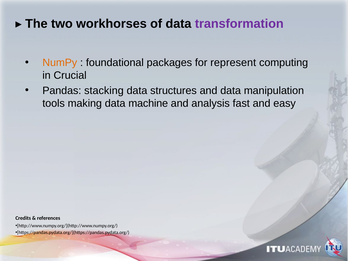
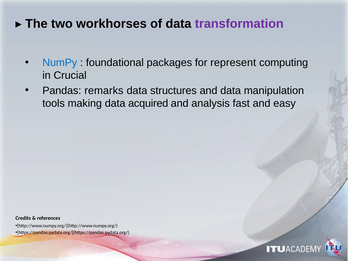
NumPy colour: orange -> blue (60, 63)
stacking: stacking -> remarks (104, 91)
machine: machine -> acquired (148, 103)
